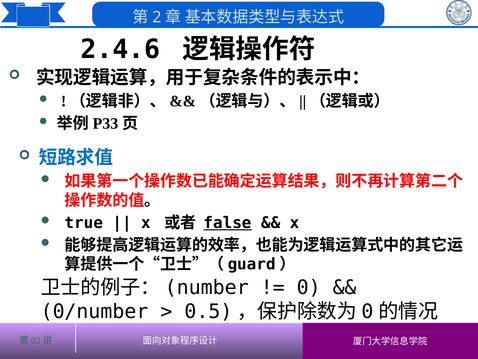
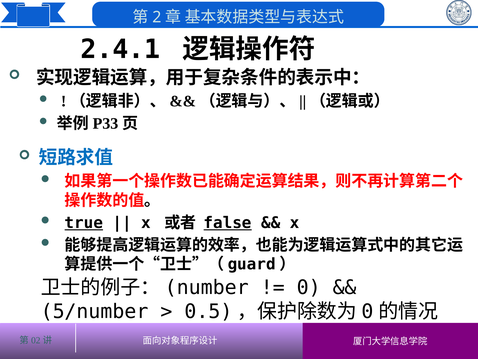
2.4.6: 2.4.6 -> 2.4.1 (120, 49)
true underline: none -> present (84, 223)
0/number: 0/number -> 5/number (95, 311)
